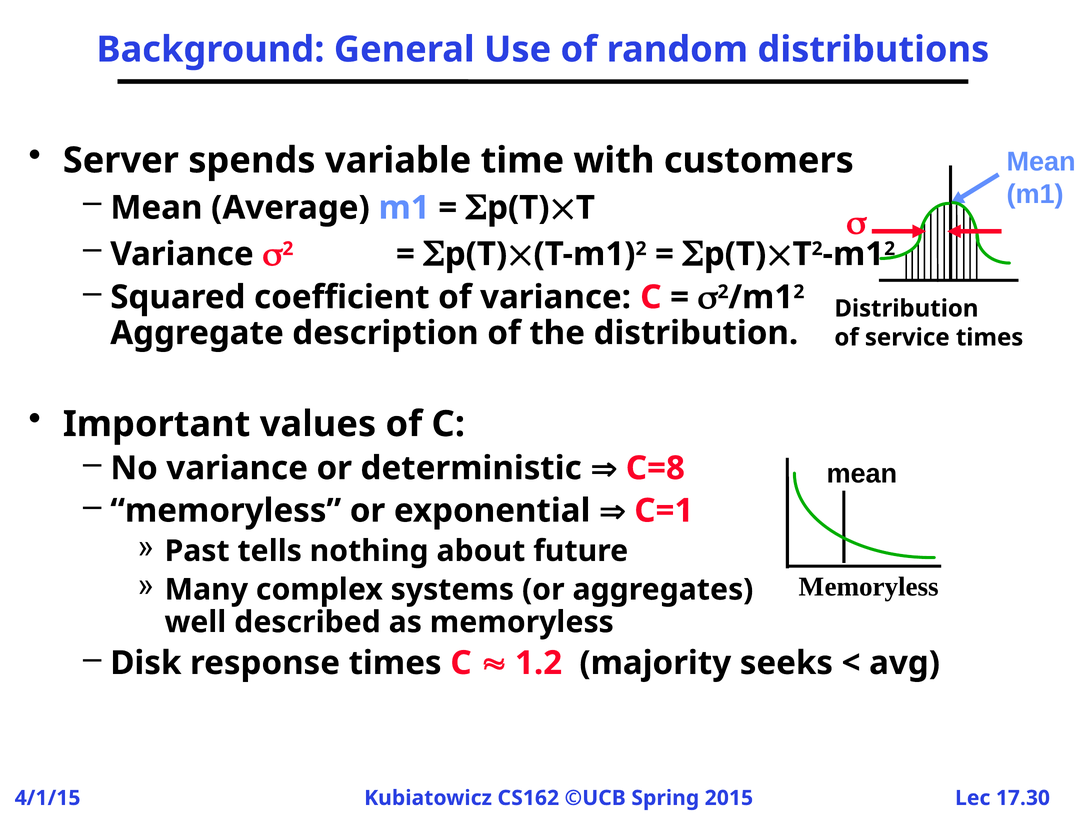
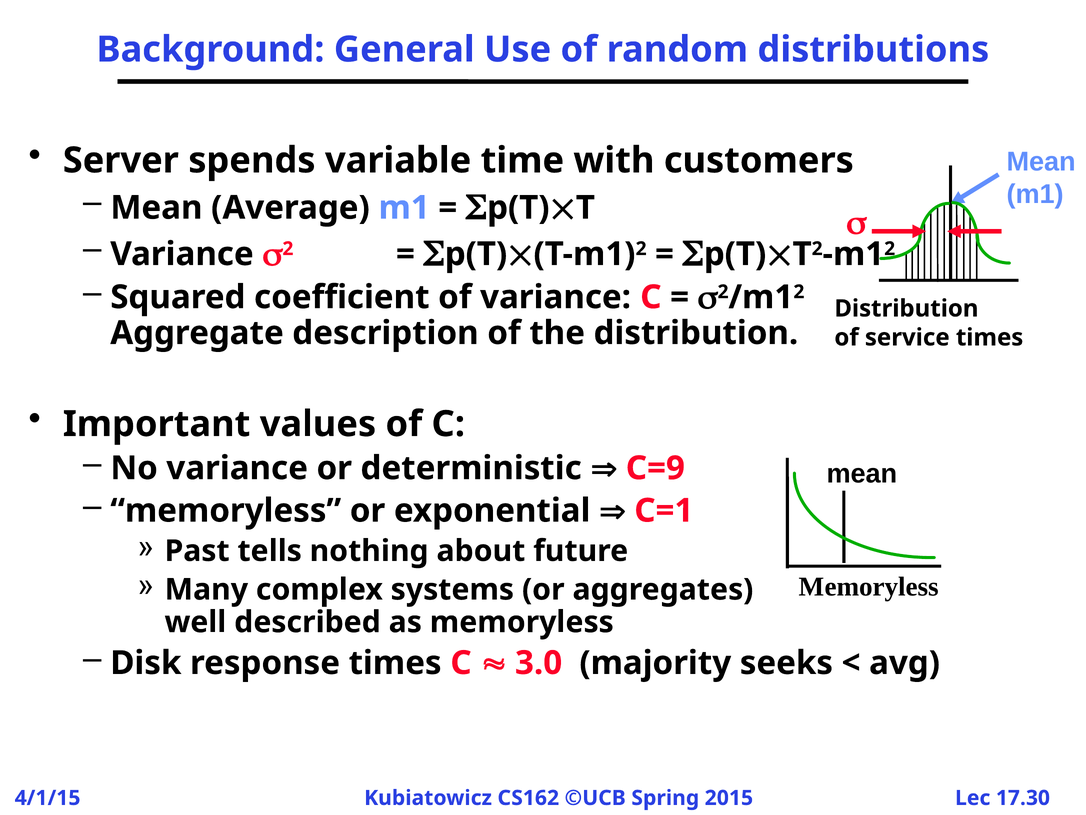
C=8: C=8 -> C=9 (655, 468)
1.2: 1.2 -> 3.0 (539, 663)
